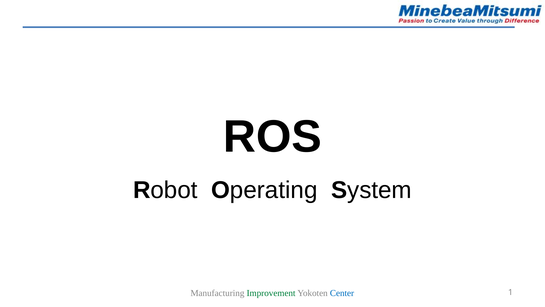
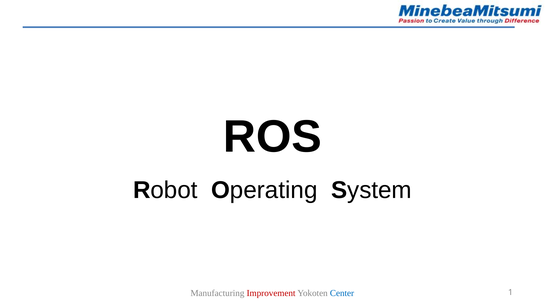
Improvement colour: green -> red (271, 293)
